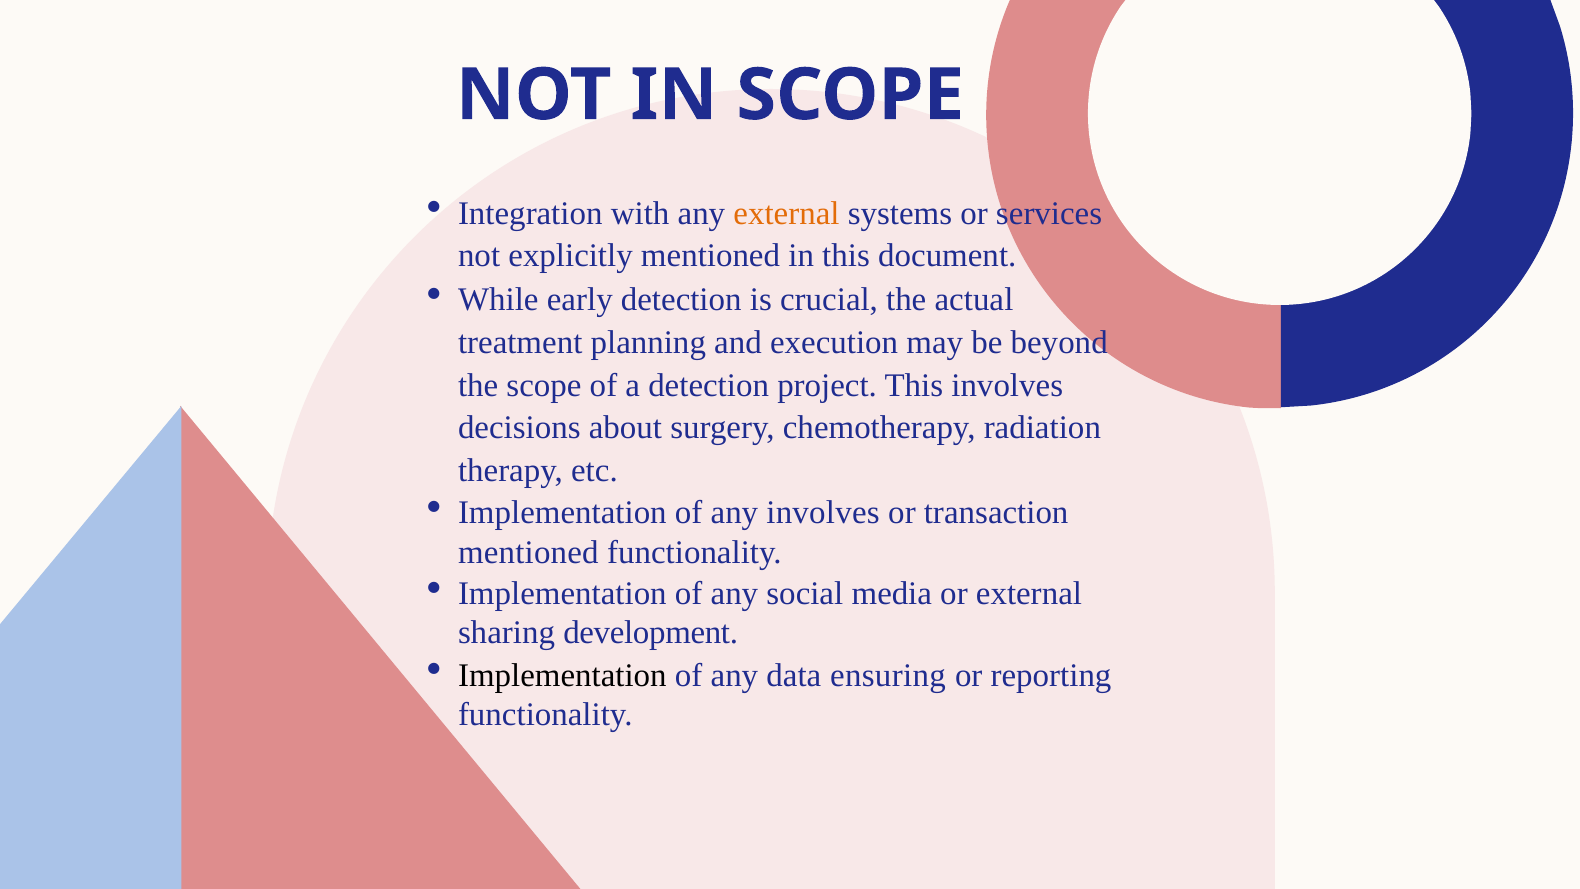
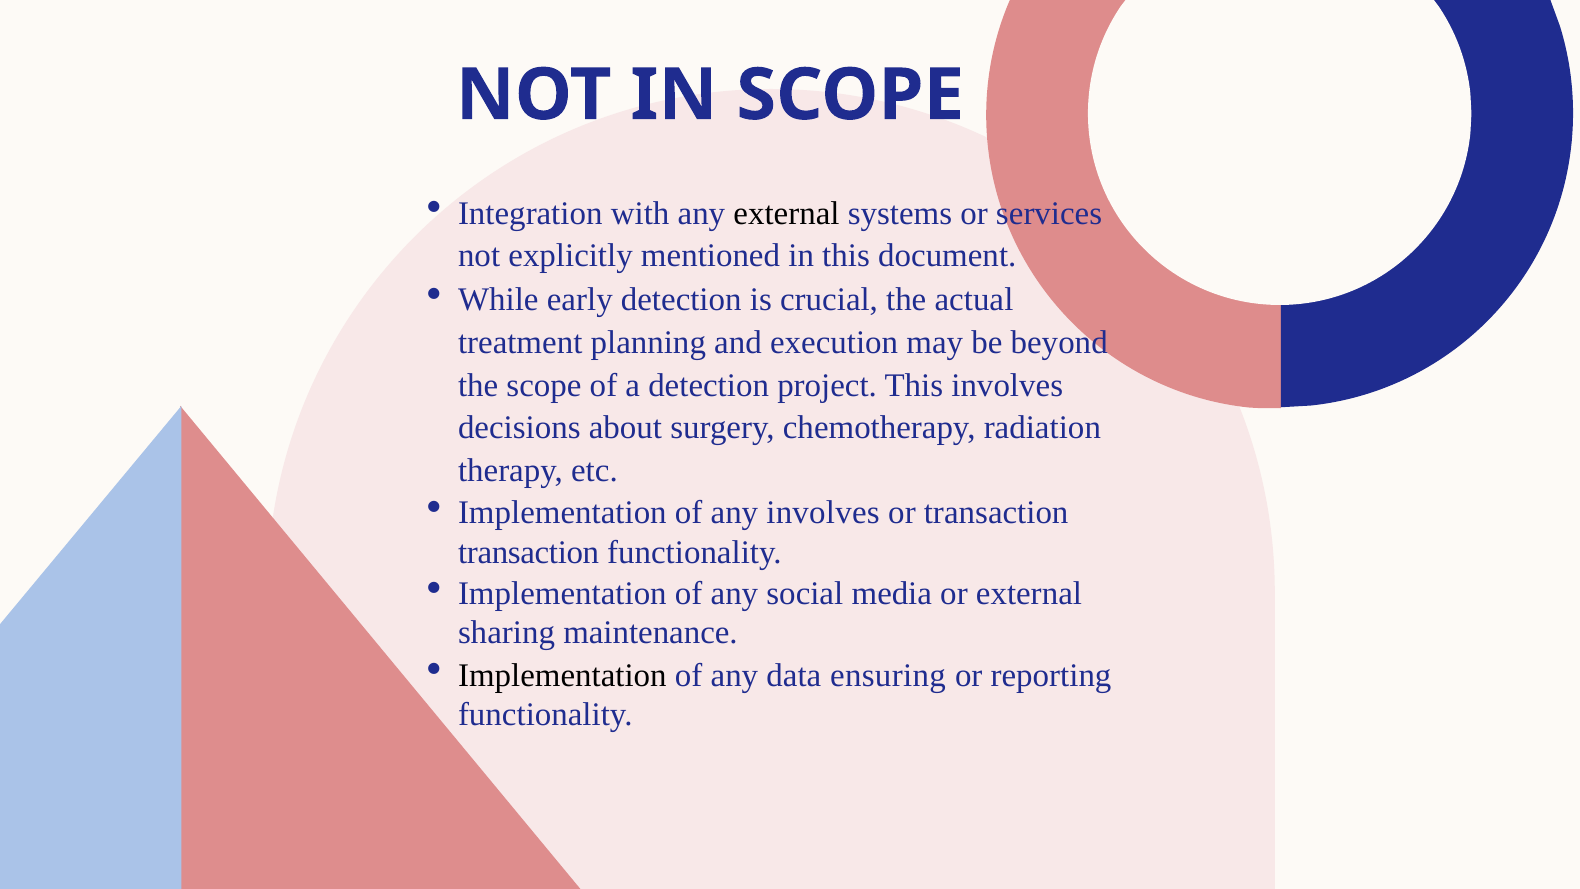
external colour: orange -> black (786, 213)
mentioned: mentioned -> transaction (529, 552)
development: development -> maintenance (650, 633)
